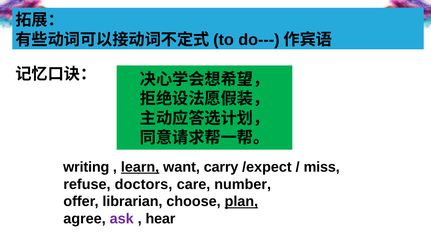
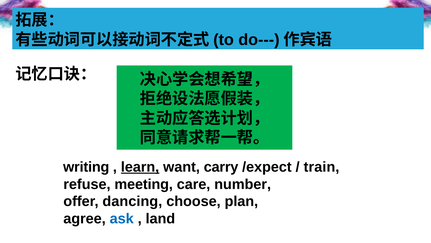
miss: miss -> train (322, 167)
doctors: doctors -> meeting (144, 184)
librarian: librarian -> dancing (132, 201)
plan underline: present -> none (241, 201)
ask colour: purple -> blue (122, 218)
hear: hear -> land (160, 218)
